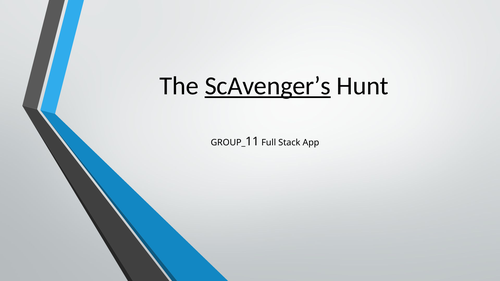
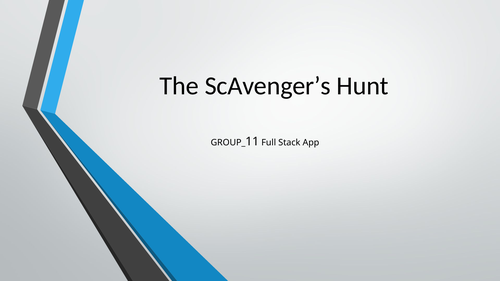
ScAvenger’s underline: present -> none (268, 86)
